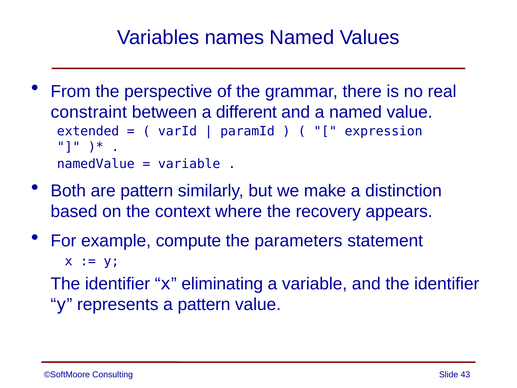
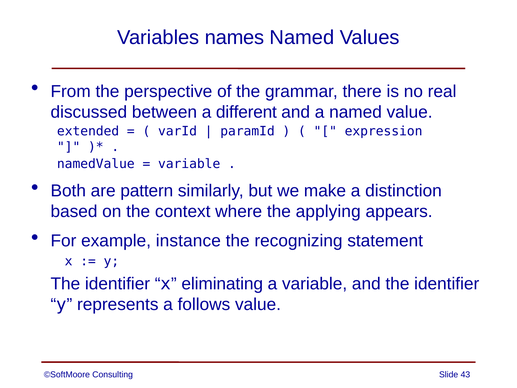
constraint: constraint -> discussed (89, 112)
recovery: recovery -> applying (328, 211)
compute: compute -> instance (188, 241)
parameters: parameters -> recognizing (298, 241)
a pattern: pattern -> follows (204, 304)
